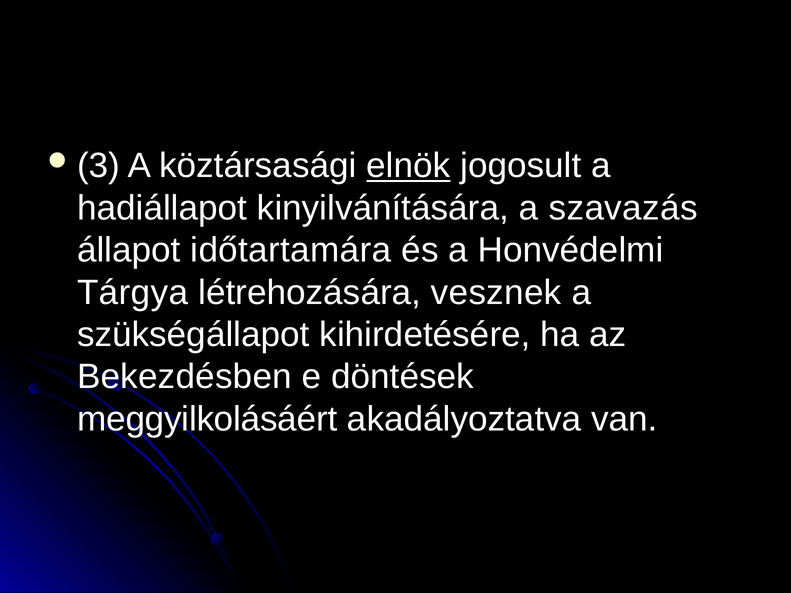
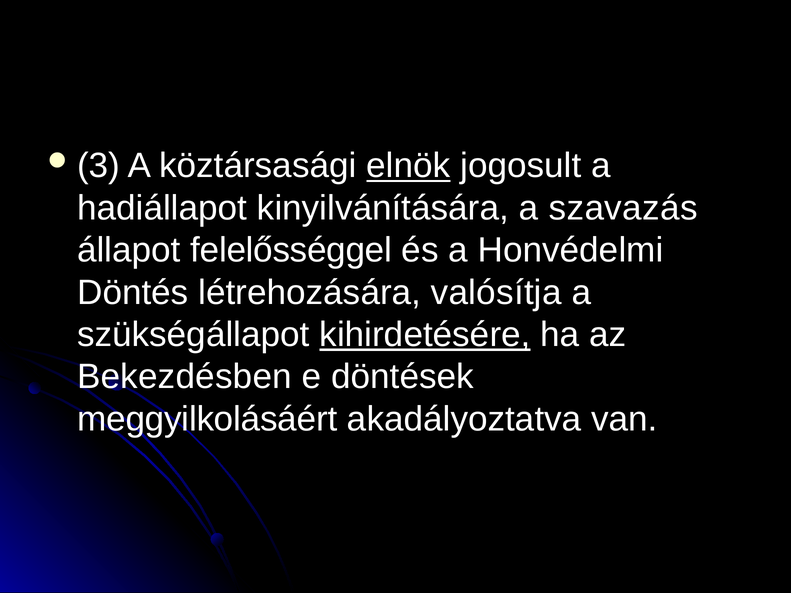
időtartamára: időtartamára -> felelősséggel (291, 250)
Tárgya: Tárgya -> Döntés (133, 293)
vesznek: vesznek -> valósítja (496, 293)
kihirdetésére underline: none -> present (425, 335)
